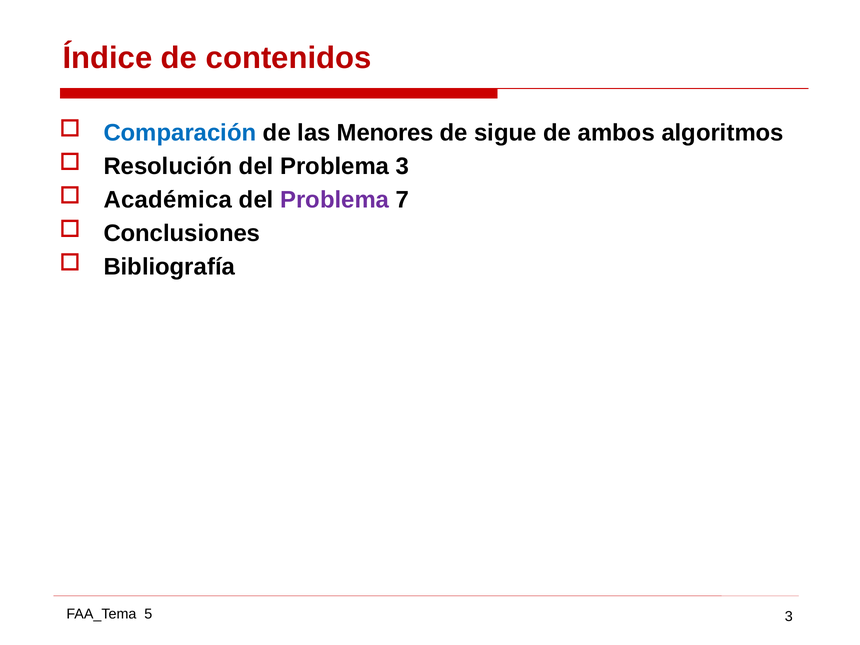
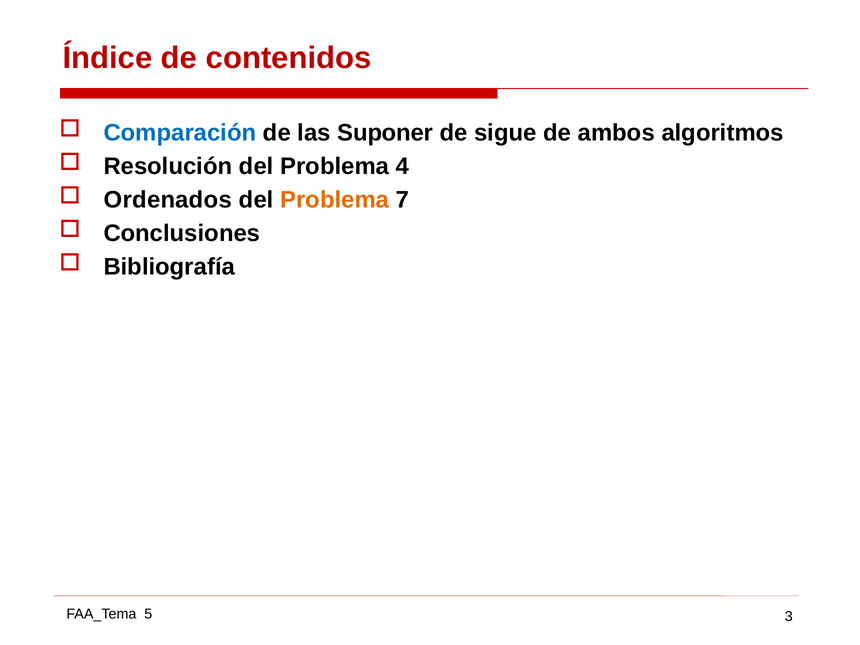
Menores: Menores -> Suponer (385, 133)
Problema 3: 3 -> 4 (402, 166)
Académica: Académica -> Ordenados (168, 200)
Problema colour: purple -> orange (335, 200)
